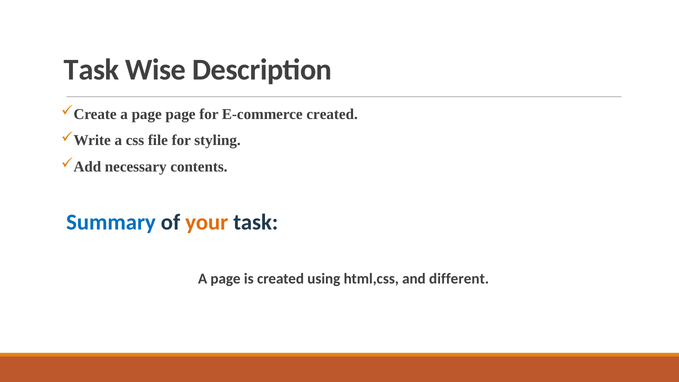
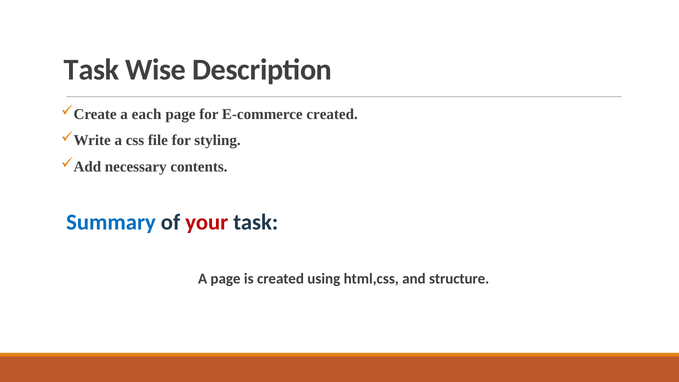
page: page -> each (147, 114)
your colour: orange -> red (207, 222)
different: different -> structure (459, 279)
